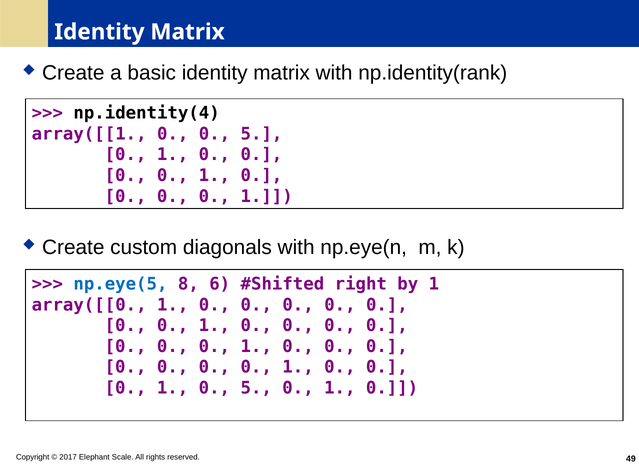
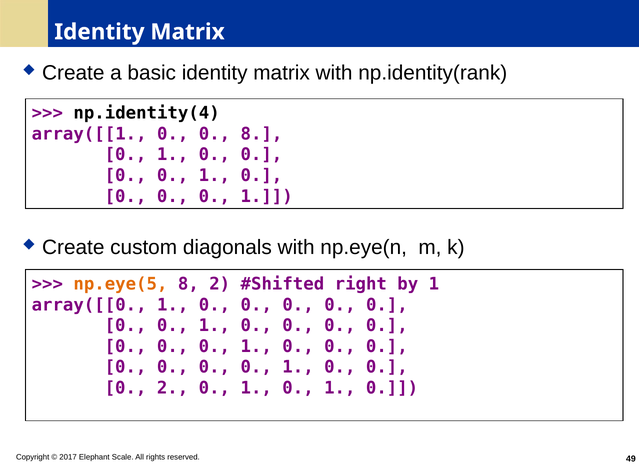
0 0 5: 5 -> 8 (261, 134)
np.eye(5 colour: blue -> orange (120, 284)
8 6: 6 -> 2 (220, 284)
1: 1 -> 2 (173, 388)
5: 5 -> 1 (256, 388)
